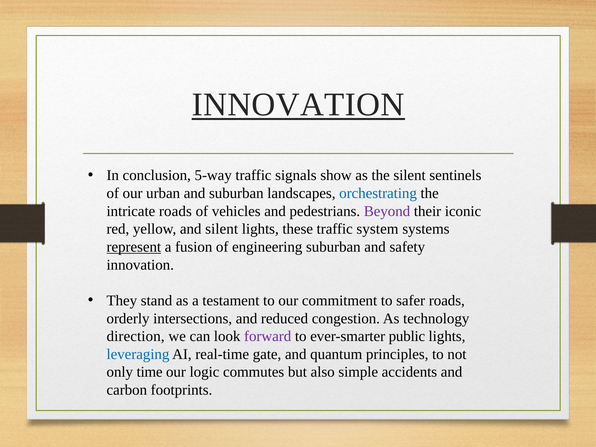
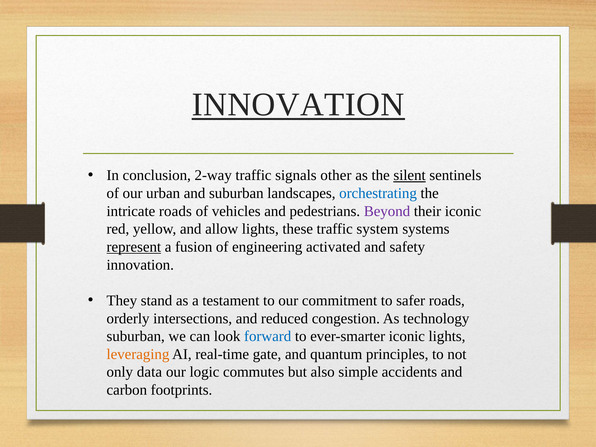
5-way: 5-way -> 2-way (213, 175)
show: show -> other (336, 175)
silent underline: none -> present (410, 175)
and silent: silent -> allow (222, 229)
engineering suburban: suburban -> activated (333, 247)
direction: direction -> suburban (136, 336)
forward colour: purple -> blue (268, 336)
ever-smarter public: public -> iconic (407, 336)
leveraging colour: blue -> orange (138, 354)
time: time -> data (149, 372)
